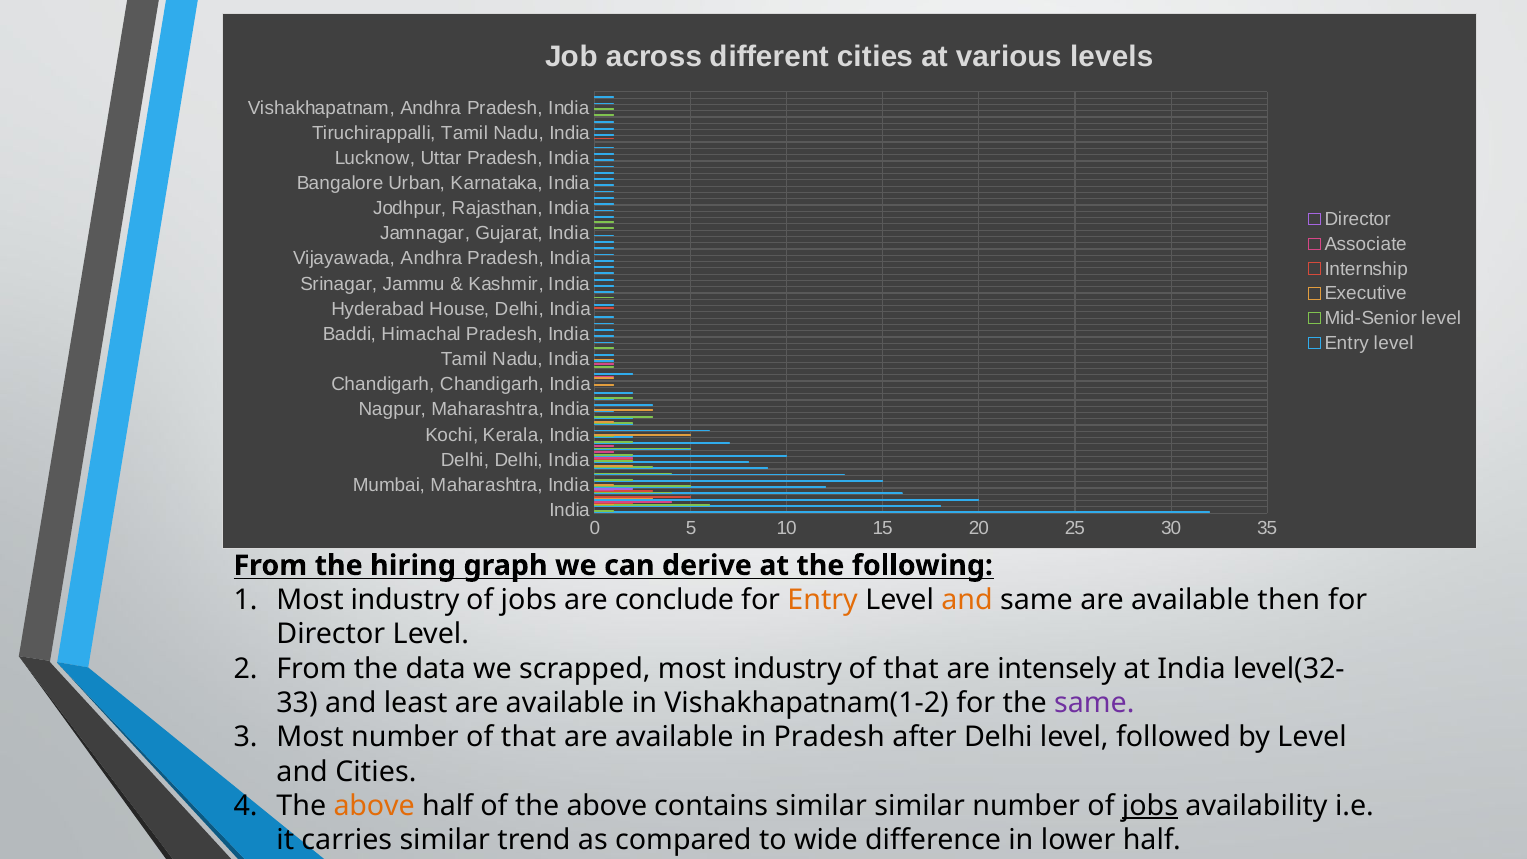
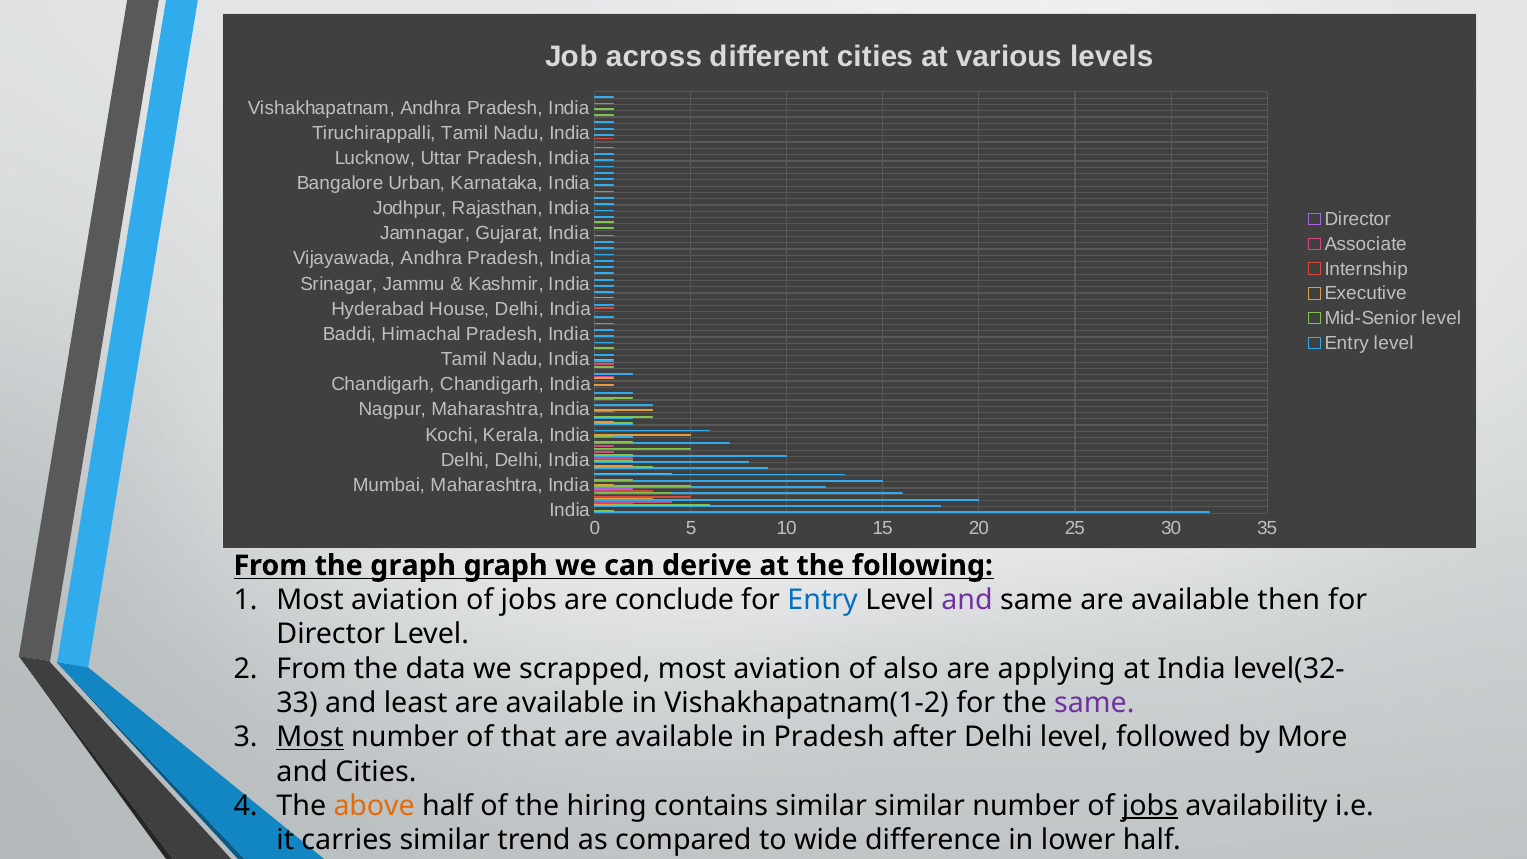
the hiring: hiring -> graph (413, 565)
industry: industry -> aviation (405, 600)
Entry colour: orange -> blue (823, 600)
and colour: orange -> purple (967, 600)
scrapped most industry: industry -> aviation (787, 669)
that: that -> also (911, 669)
intensely: intensely -> applying (1057, 669)
Most underline: none -> present (310, 737)
by Level: Level -> More (1312, 737)
of the above: above -> hiring (607, 806)
